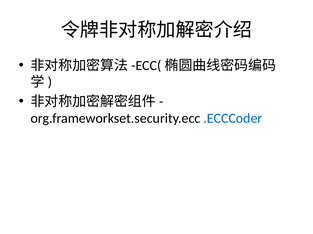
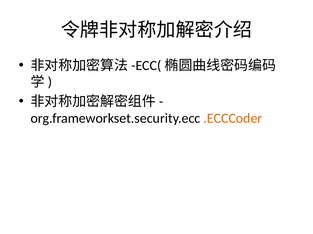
.ECCCoder colour: blue -> orange (233, 119)
